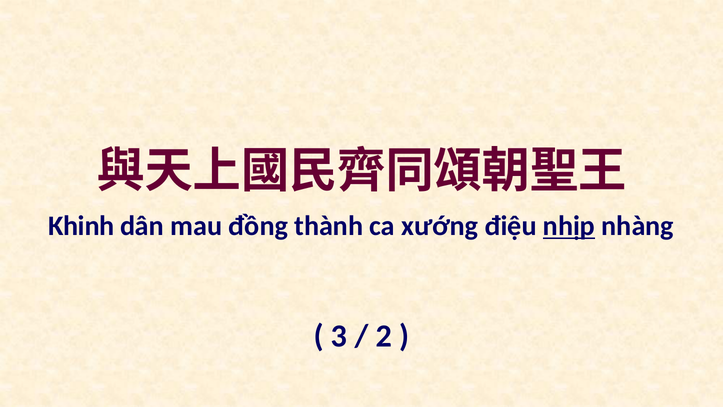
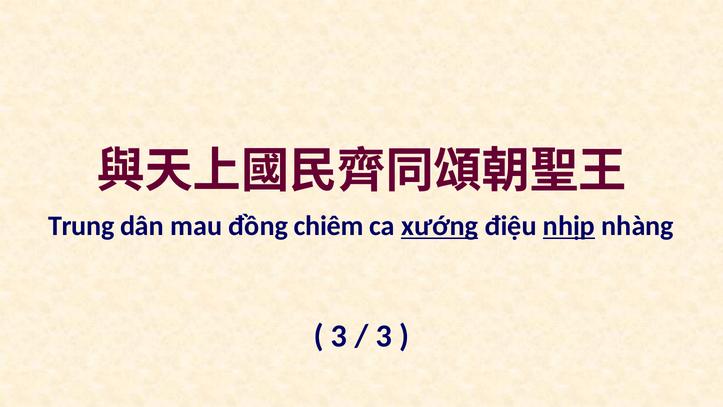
Khinh: Khinh -> Trung (81, 226)
thành: thành -> chiêm (329, 226)
xướng underline: none -> present (440, 226)
2: 2 -> 3 (384, 336)
